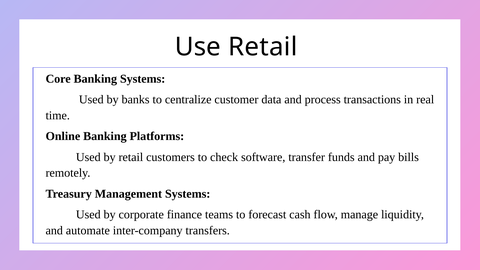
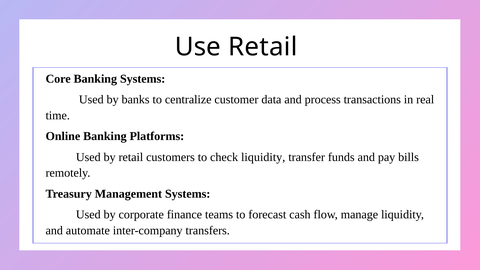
check software: software -> liquidity (263, 157)
